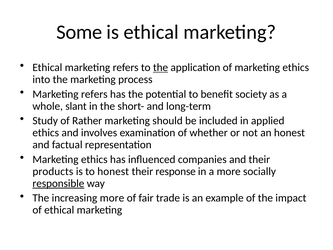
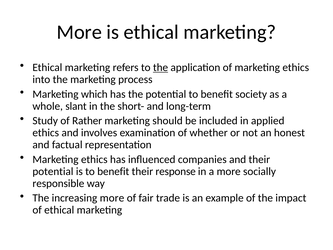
Some: Some -> More (79, 32)
refers: refers -> which (94, 94)
products: products -> potential (53, 171)
is to honest: honest -> benefit (113, 171)
responsible underline: present -> none (58, 183)
